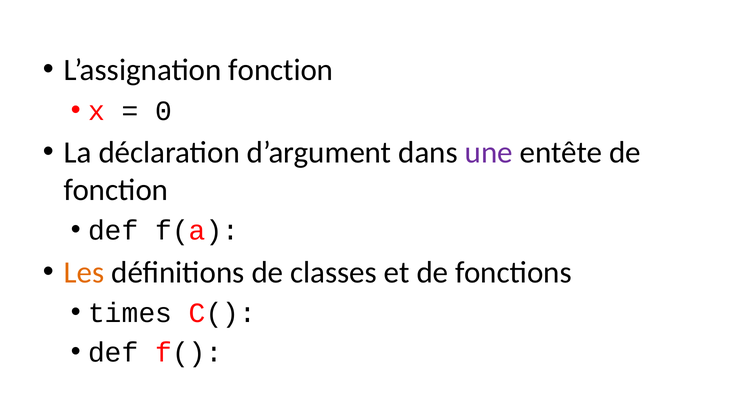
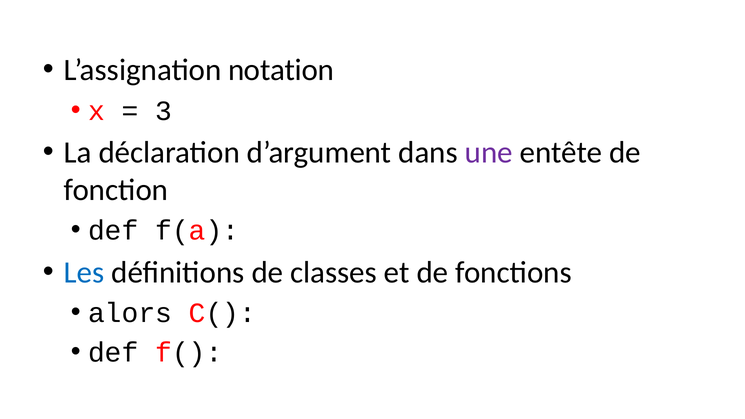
L’assignation fonction: fonction -> notation (281, 70)
0: 0 -> 3 (164, 111)
Les colour: orange -> blue (84, 273)
times: times -> alors (130, 313)
